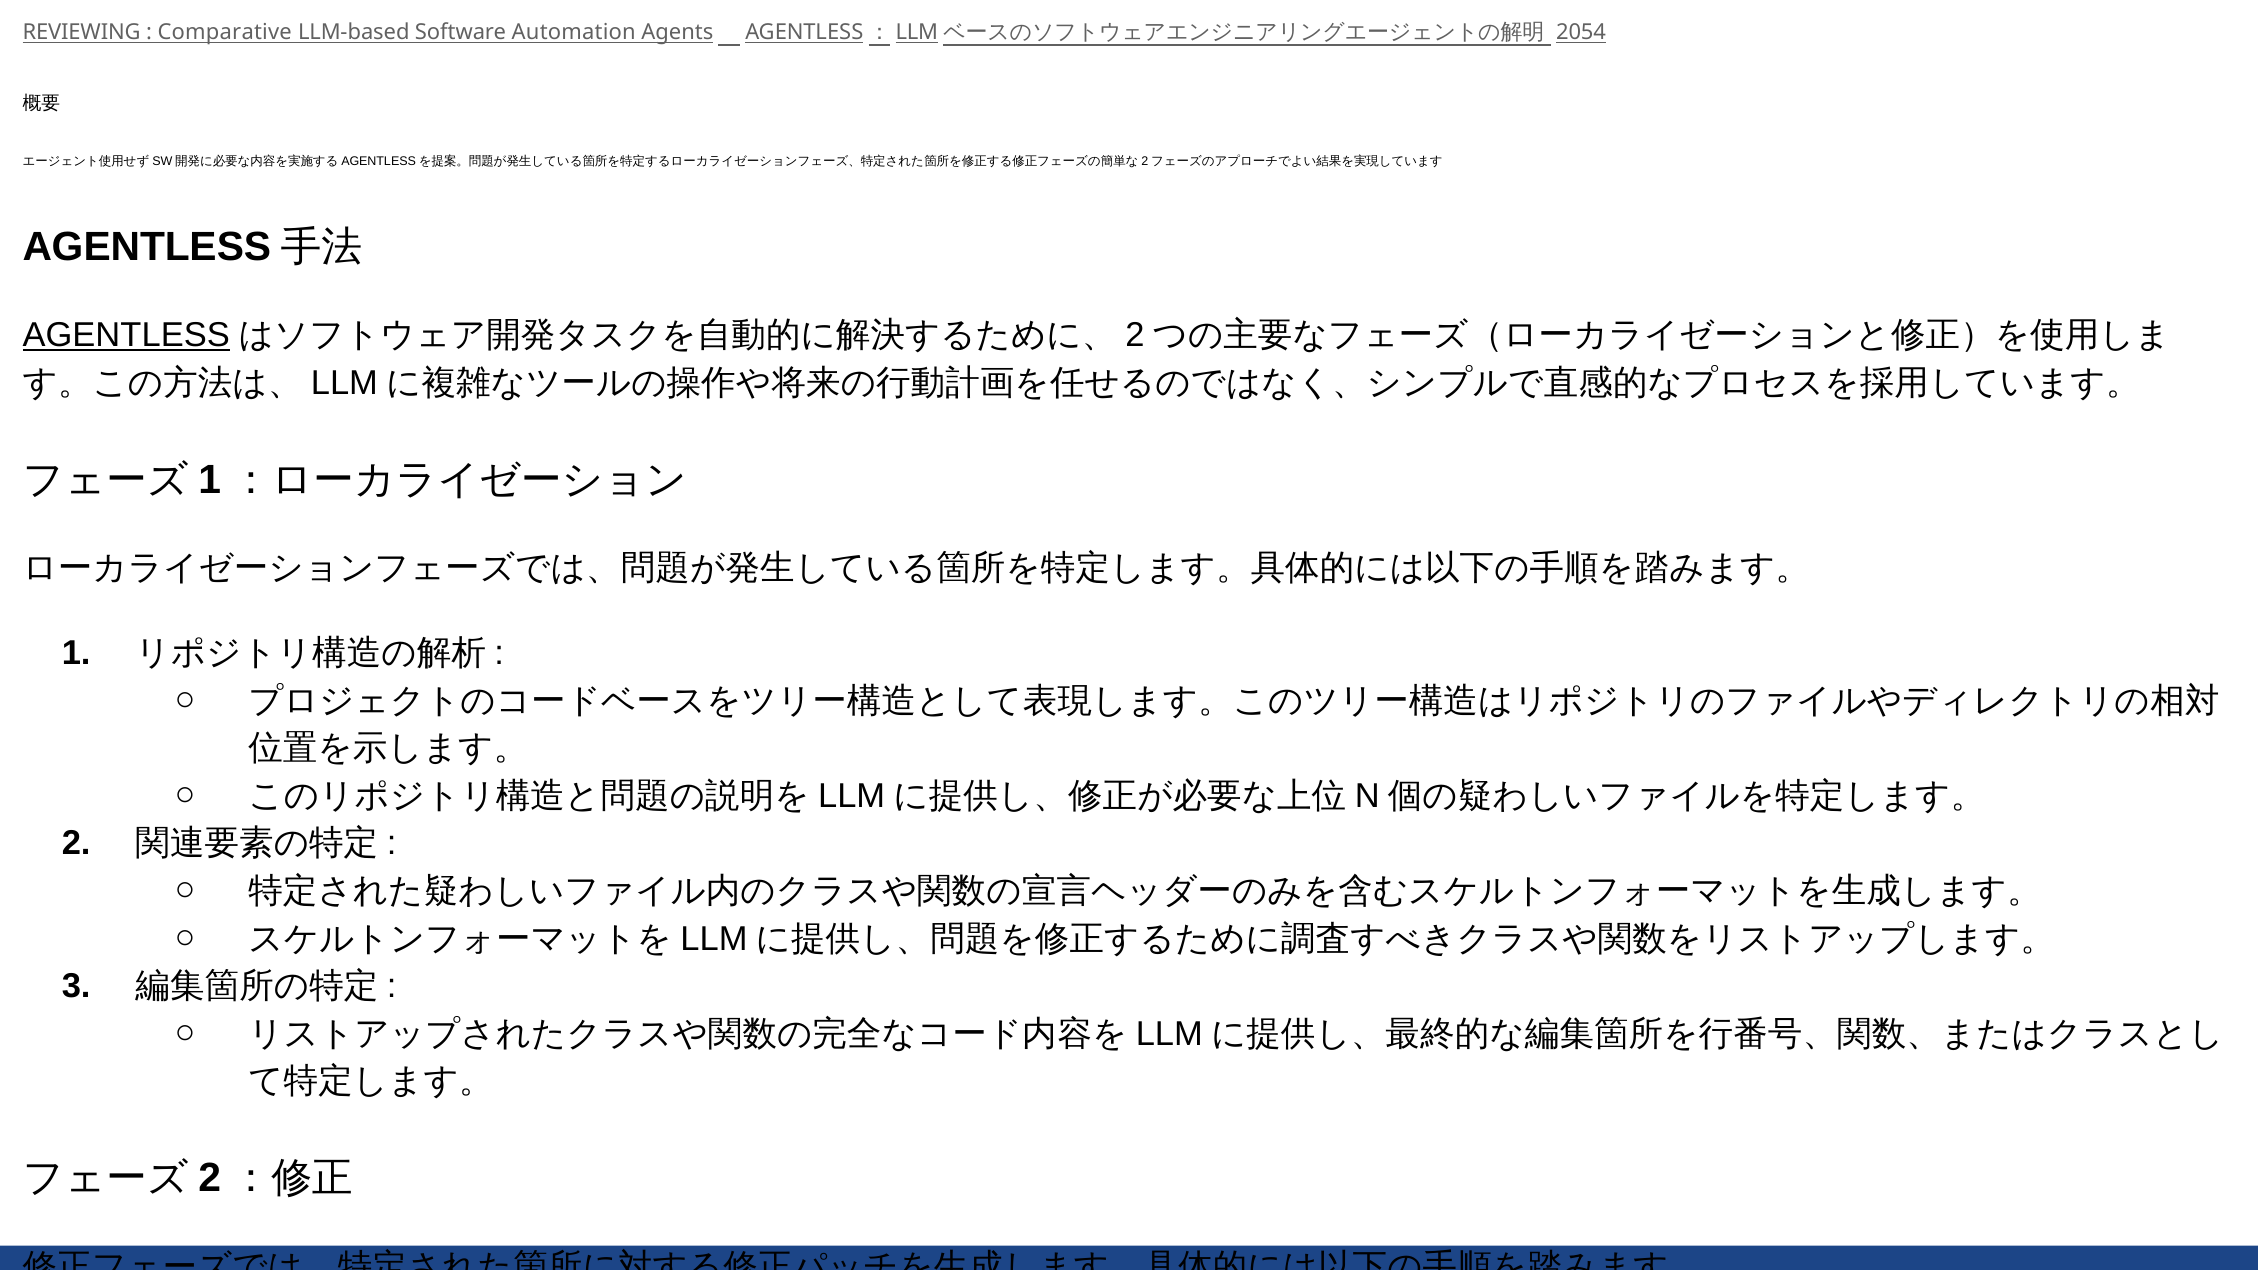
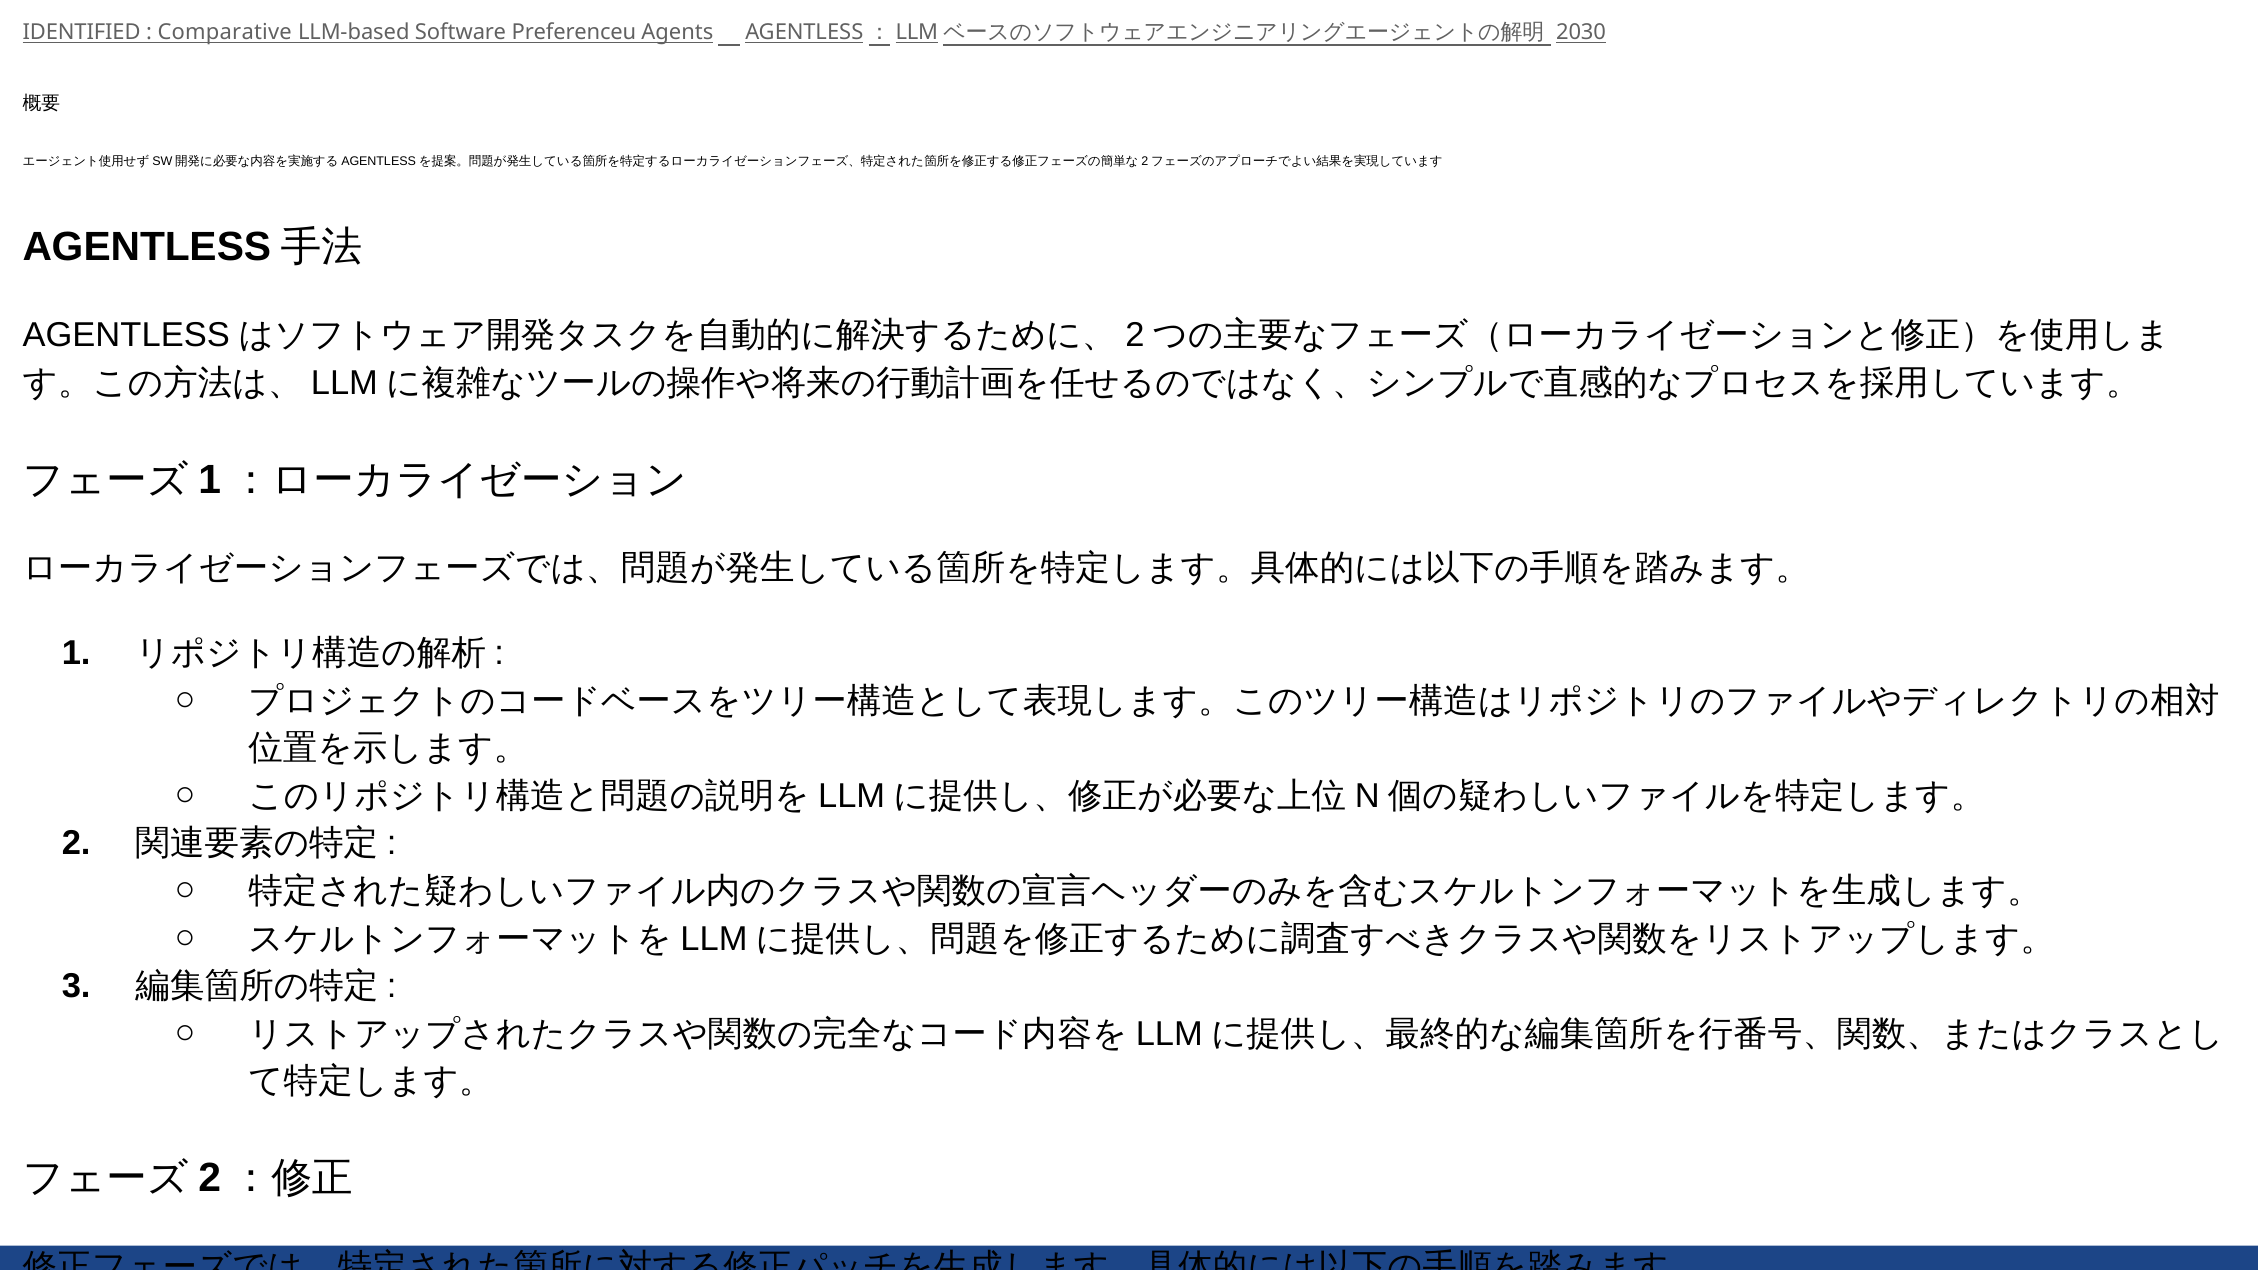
REVIEWING: REVIEWING -> IDENTIFIED (82, 32)
Automation: Automation -> Preferenceu (574, 32)
2054: 2054 -> 2030 (1581, 32)
AGENTLESS underline: present -> none (126, 335)
